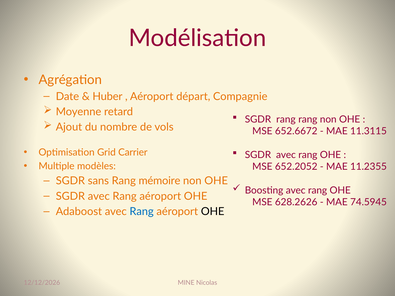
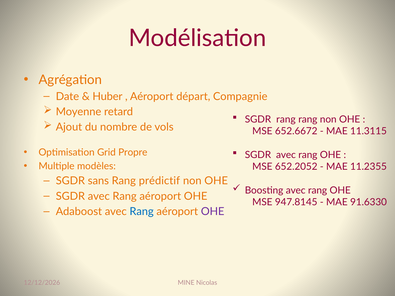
Carrier: Carrier -> Propre (133, 152)
mémoire: mémoire -> prédictif (159, 181)
628.2626: 628.2626 -> 947.8145 (296, 202)
74.5945: 74.5945 -> 91.6330 (369, 202)
OHE colour: black -> purple (213, 212)
